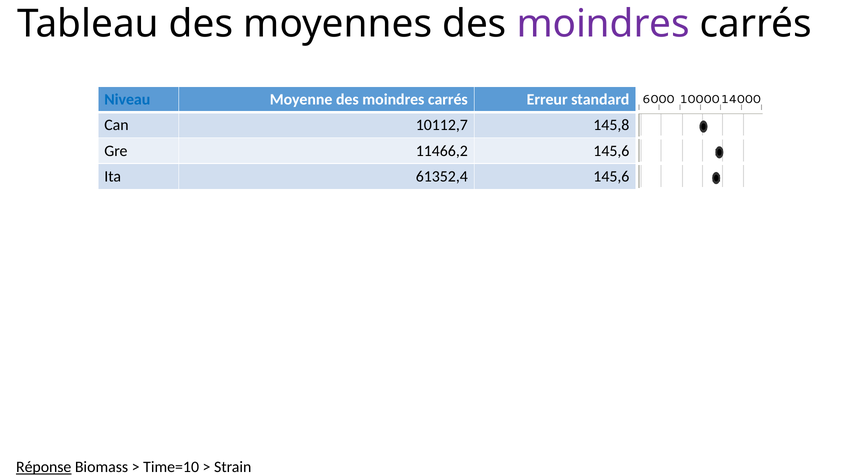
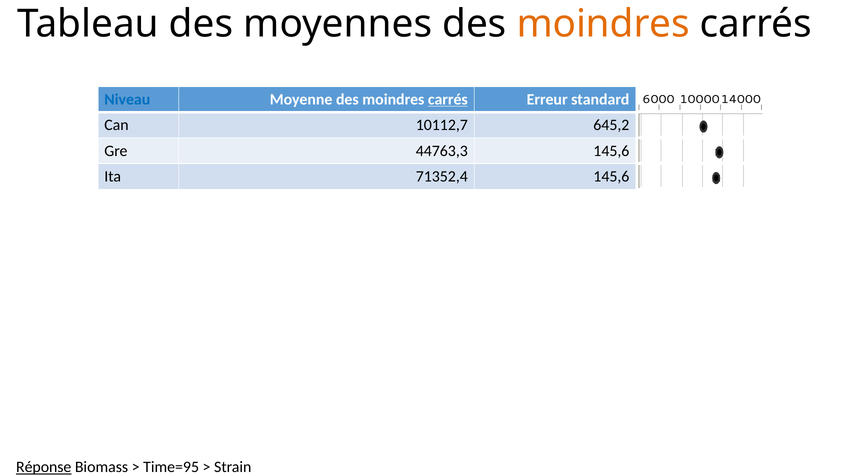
moindres colour: purple -> orange (603, 24)
carrés underline: none -> present (448, 99)
145,8: 145,8 -> 645,2 (611, 125)
11466,2: 11466,2 -> 44763,3 (442, 151)
61352,4: 61352,4 -> 71352,4 (442, 177)
Time=10: Time=10 -> Time=95 (171, 467)
